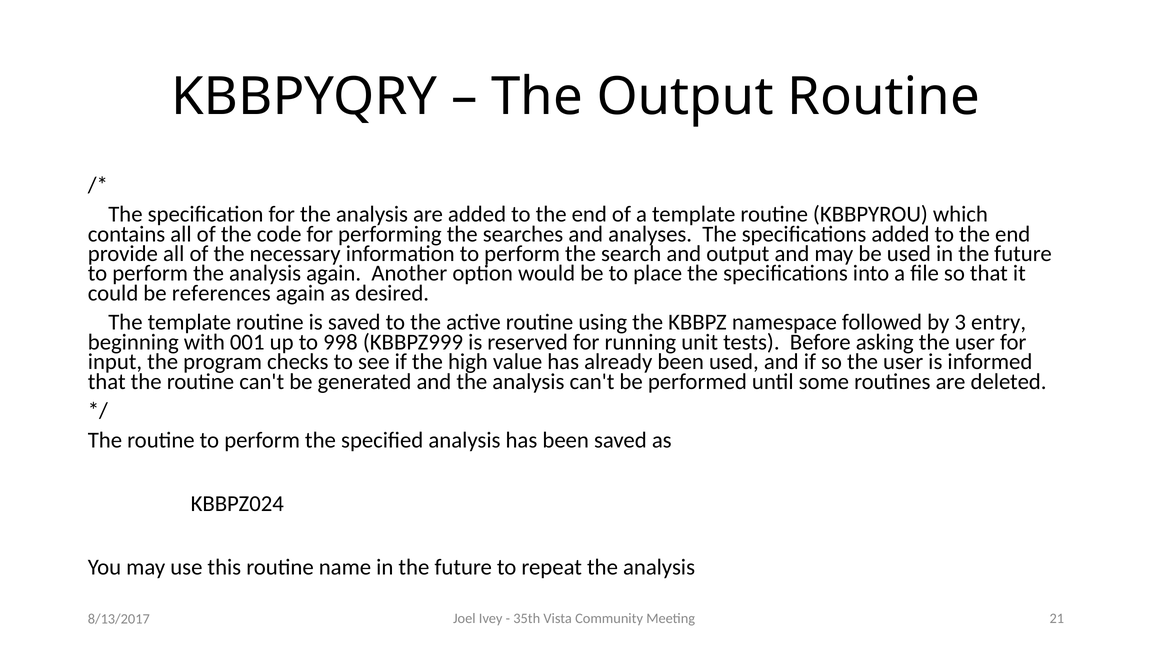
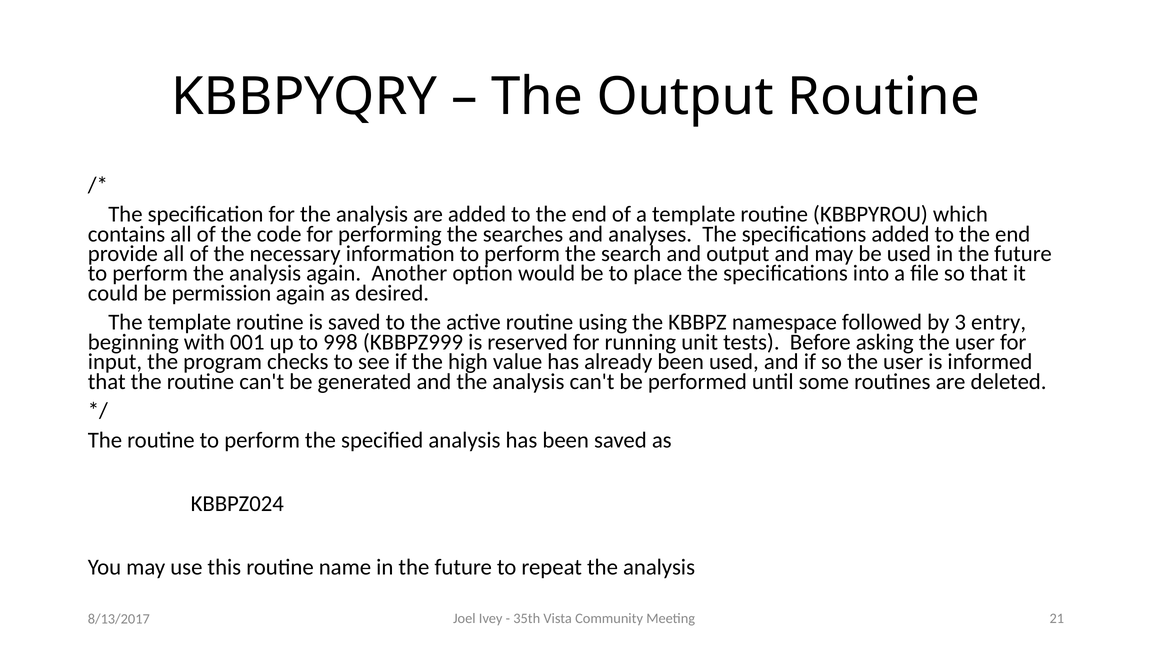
references: references -> permission (221, 293)
